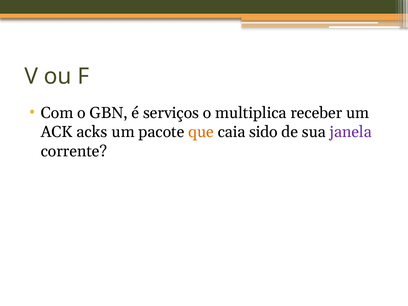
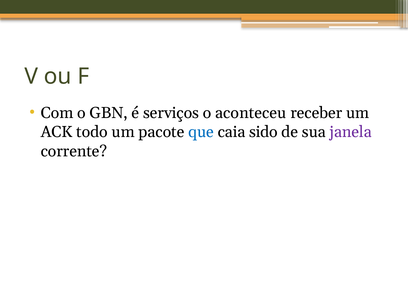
multiplica: multiplica -> aconteceu (251, 113)
acks: acks -> todo (92, 132)
que colour: orange -> blue (201, 132)
